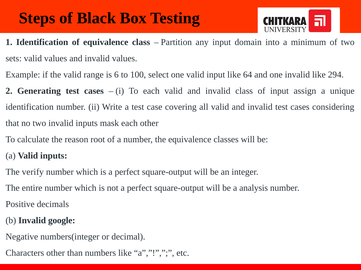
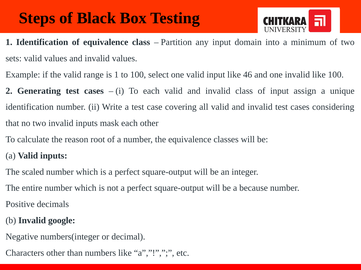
is 6: 6 -> 1 (116, 75)
64: 64 -> 46 (248, 75)
like 294: 294 -> 100 (336, 75)
verify: verify -> scaled (33, 172)
analysis: analysis -> because (254, 189)
